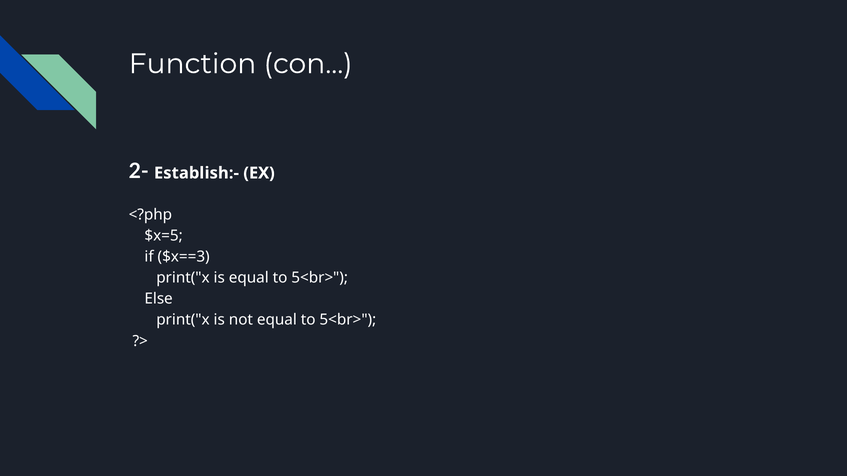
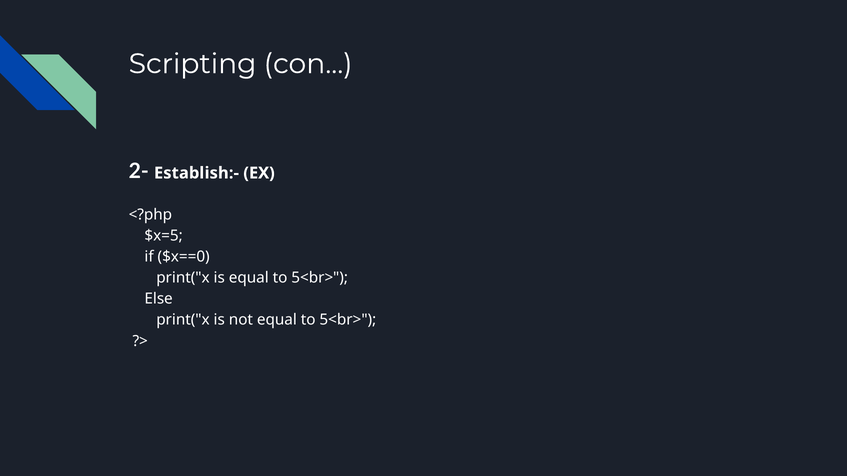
Function: Function -> Scripting (193, 64)
$x==3: $x==3 -> $x==0 (184, 257)
